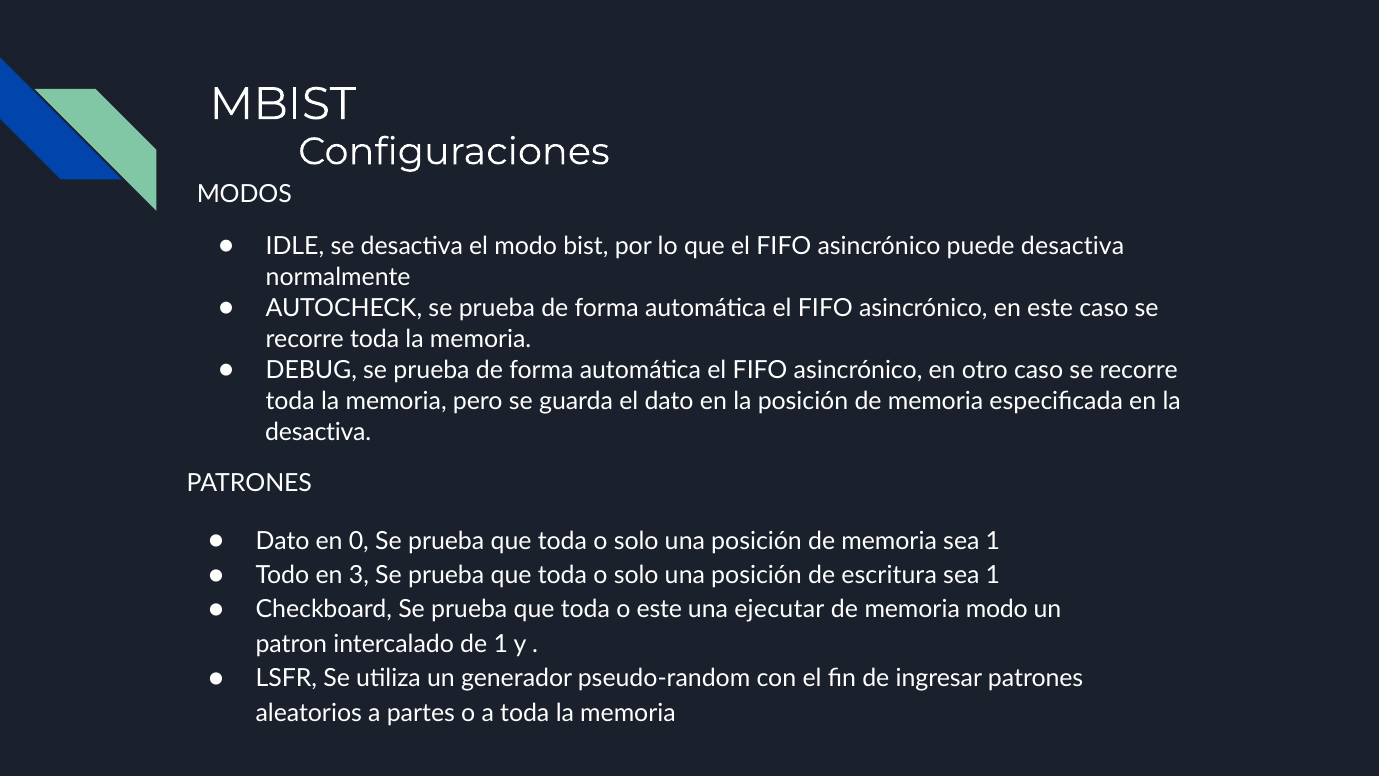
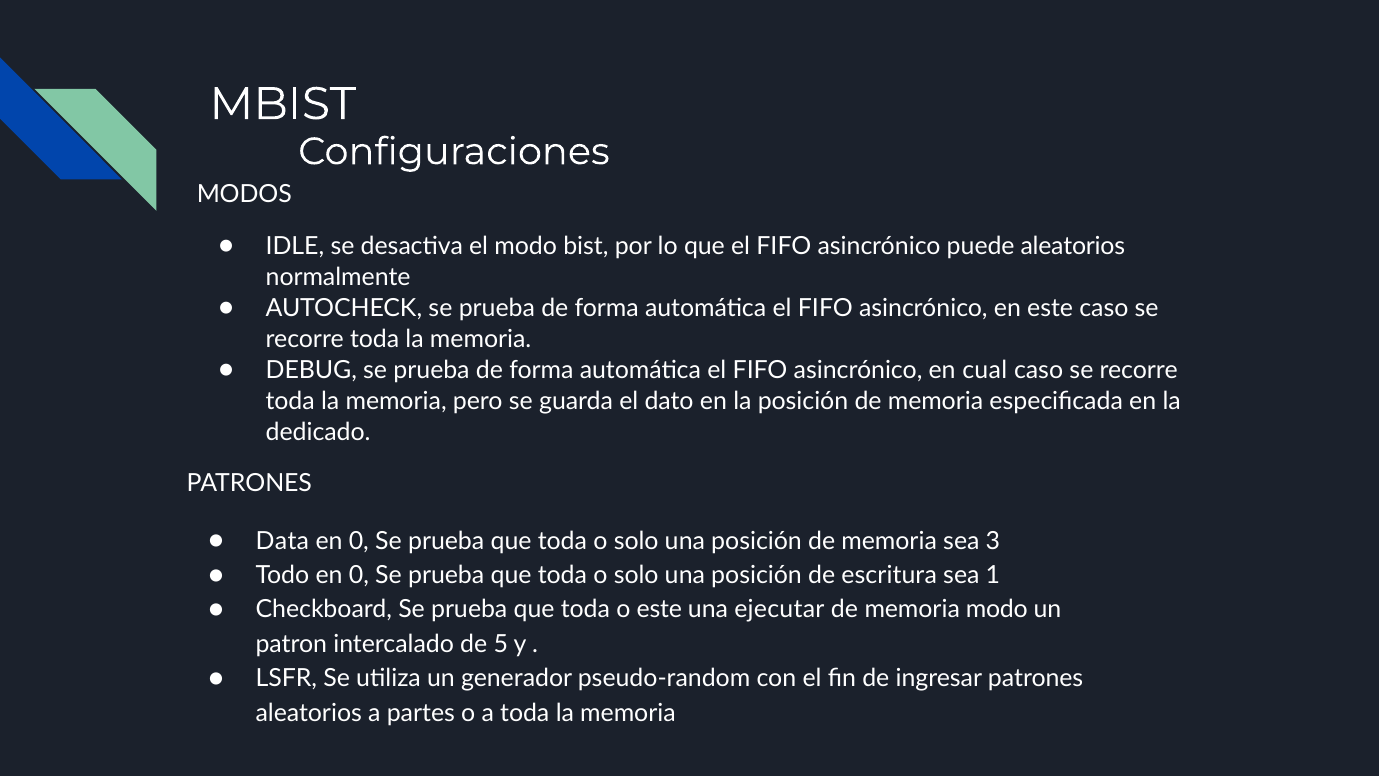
puede desactiva: desactiva -> aleatorios (1073, 246)
otro: otro -> cual (985, 370)
desactiva: desactiva -> dedicado (318, 432)
Dato: Dato -> Data (282, 541)
memoria sea 1: 1 -> 3 (993, 541)
Todo en 3: 3 -> 0 (359, 575)
de 1: 1 -> 5 (501, 644)
